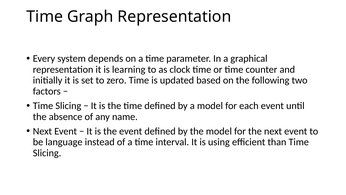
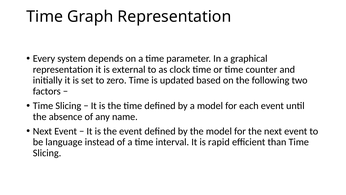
learning: learning -> external (129, 69)
using: using -> rapid (219, 142)
